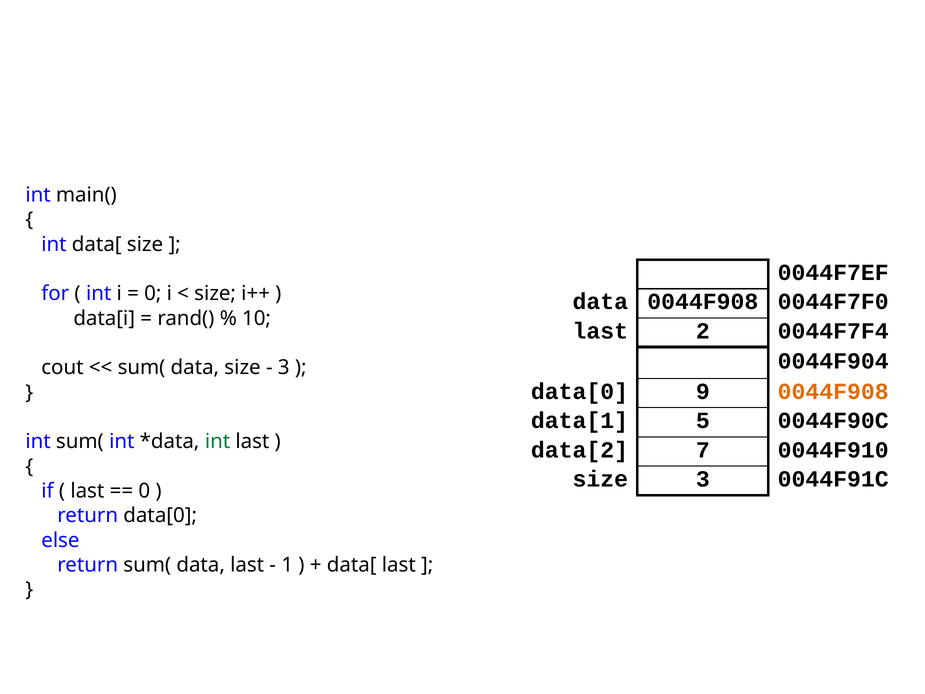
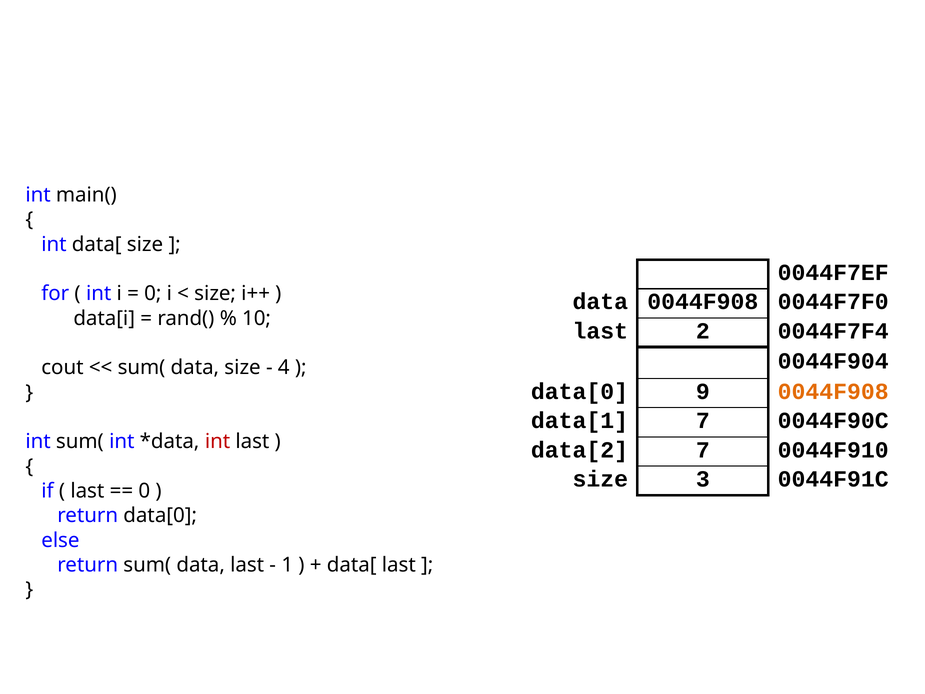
3: 3 -> 4 (284, 367)
data[1 5: 5 -> 7 (703, 421)
int colour: green -> red (218, 441)
